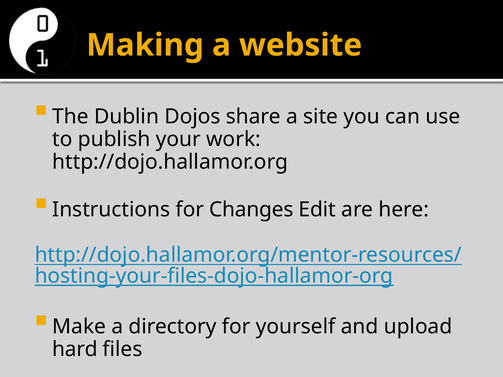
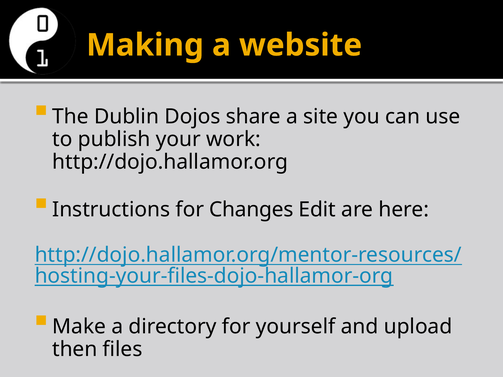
hard: hard -> then (75, 349)
